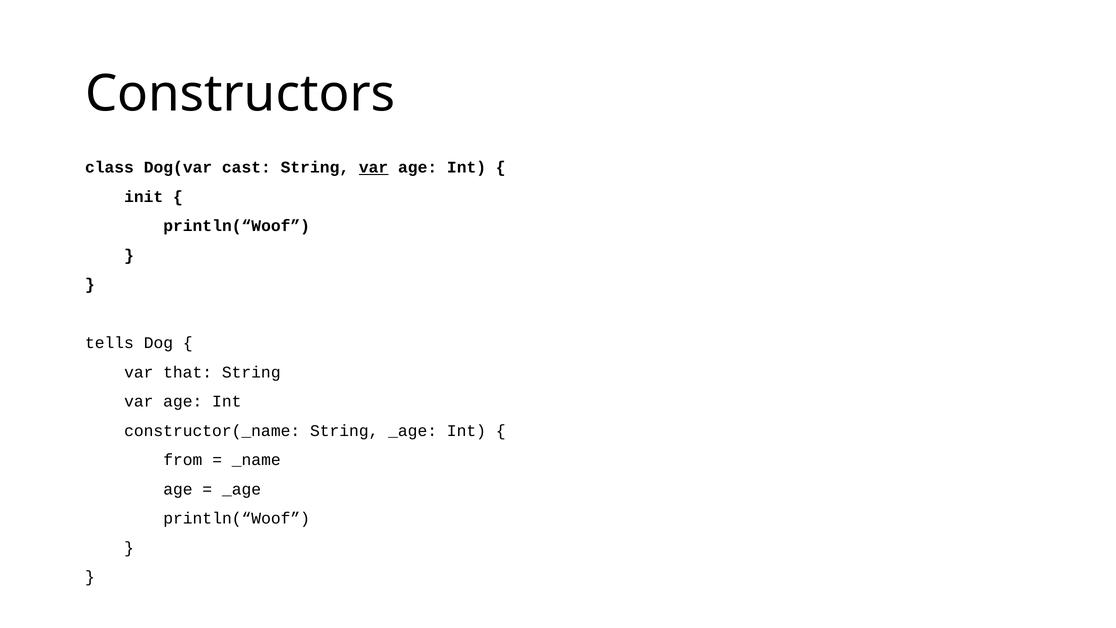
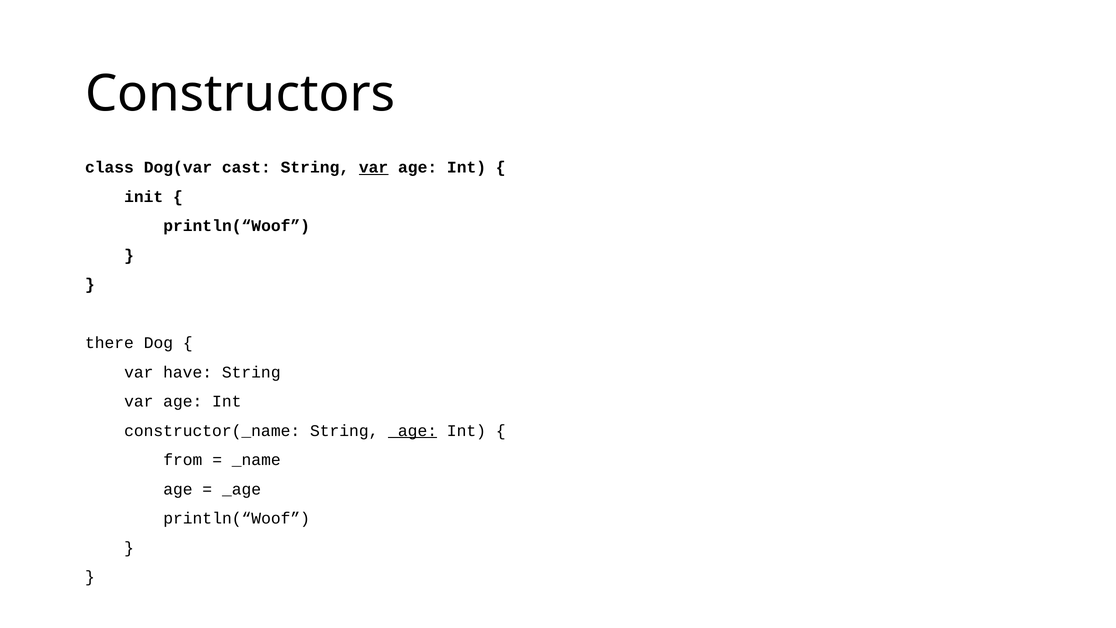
tells: tells -> there (109, 343)
that: that -> have (188, 372)
_age underline: none -> present (413, 431)
